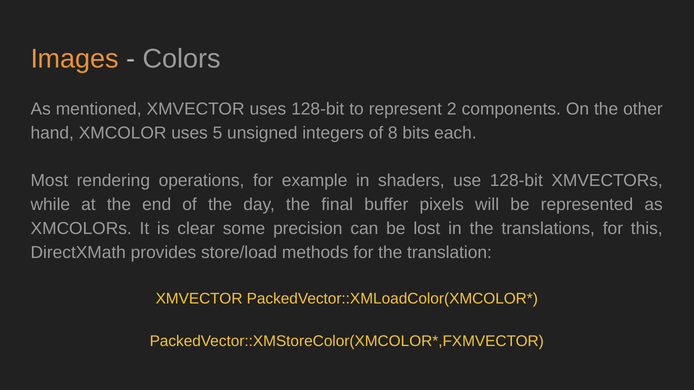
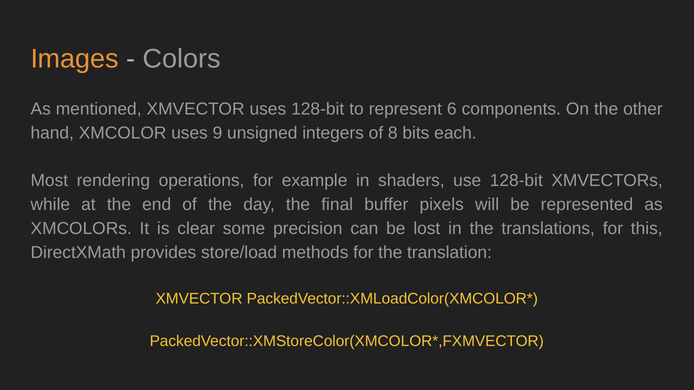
2: 2 -> 6 (452, 109)
5: 5 -> 9 (217, 133)
